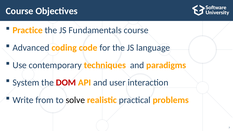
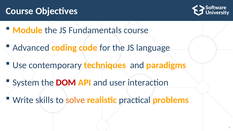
Practice: Practice -> Module (28, 30)
from: from -> skills (45, 100)
solve colour: black -> orange (75, 100)
